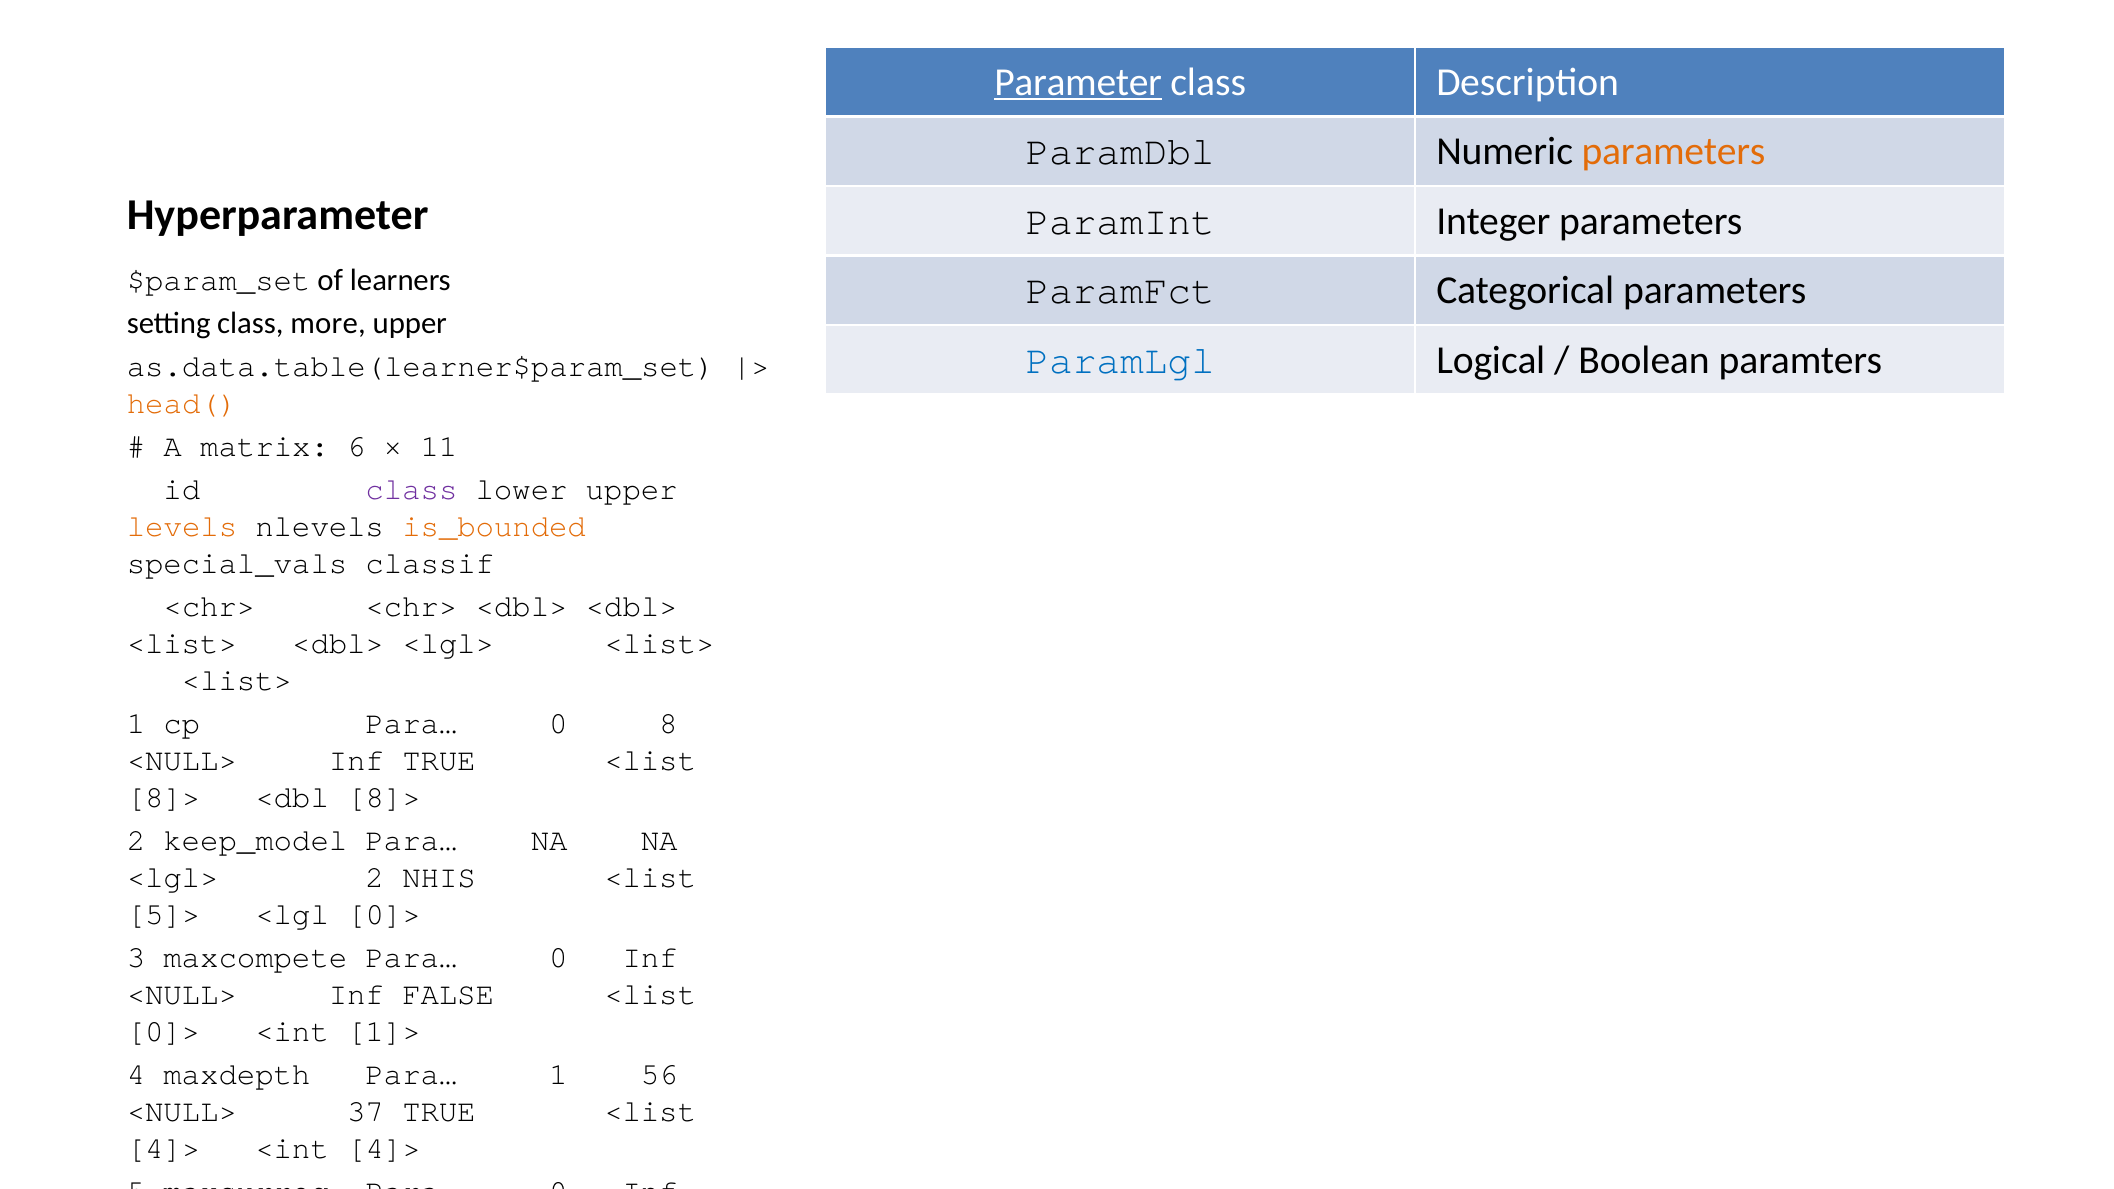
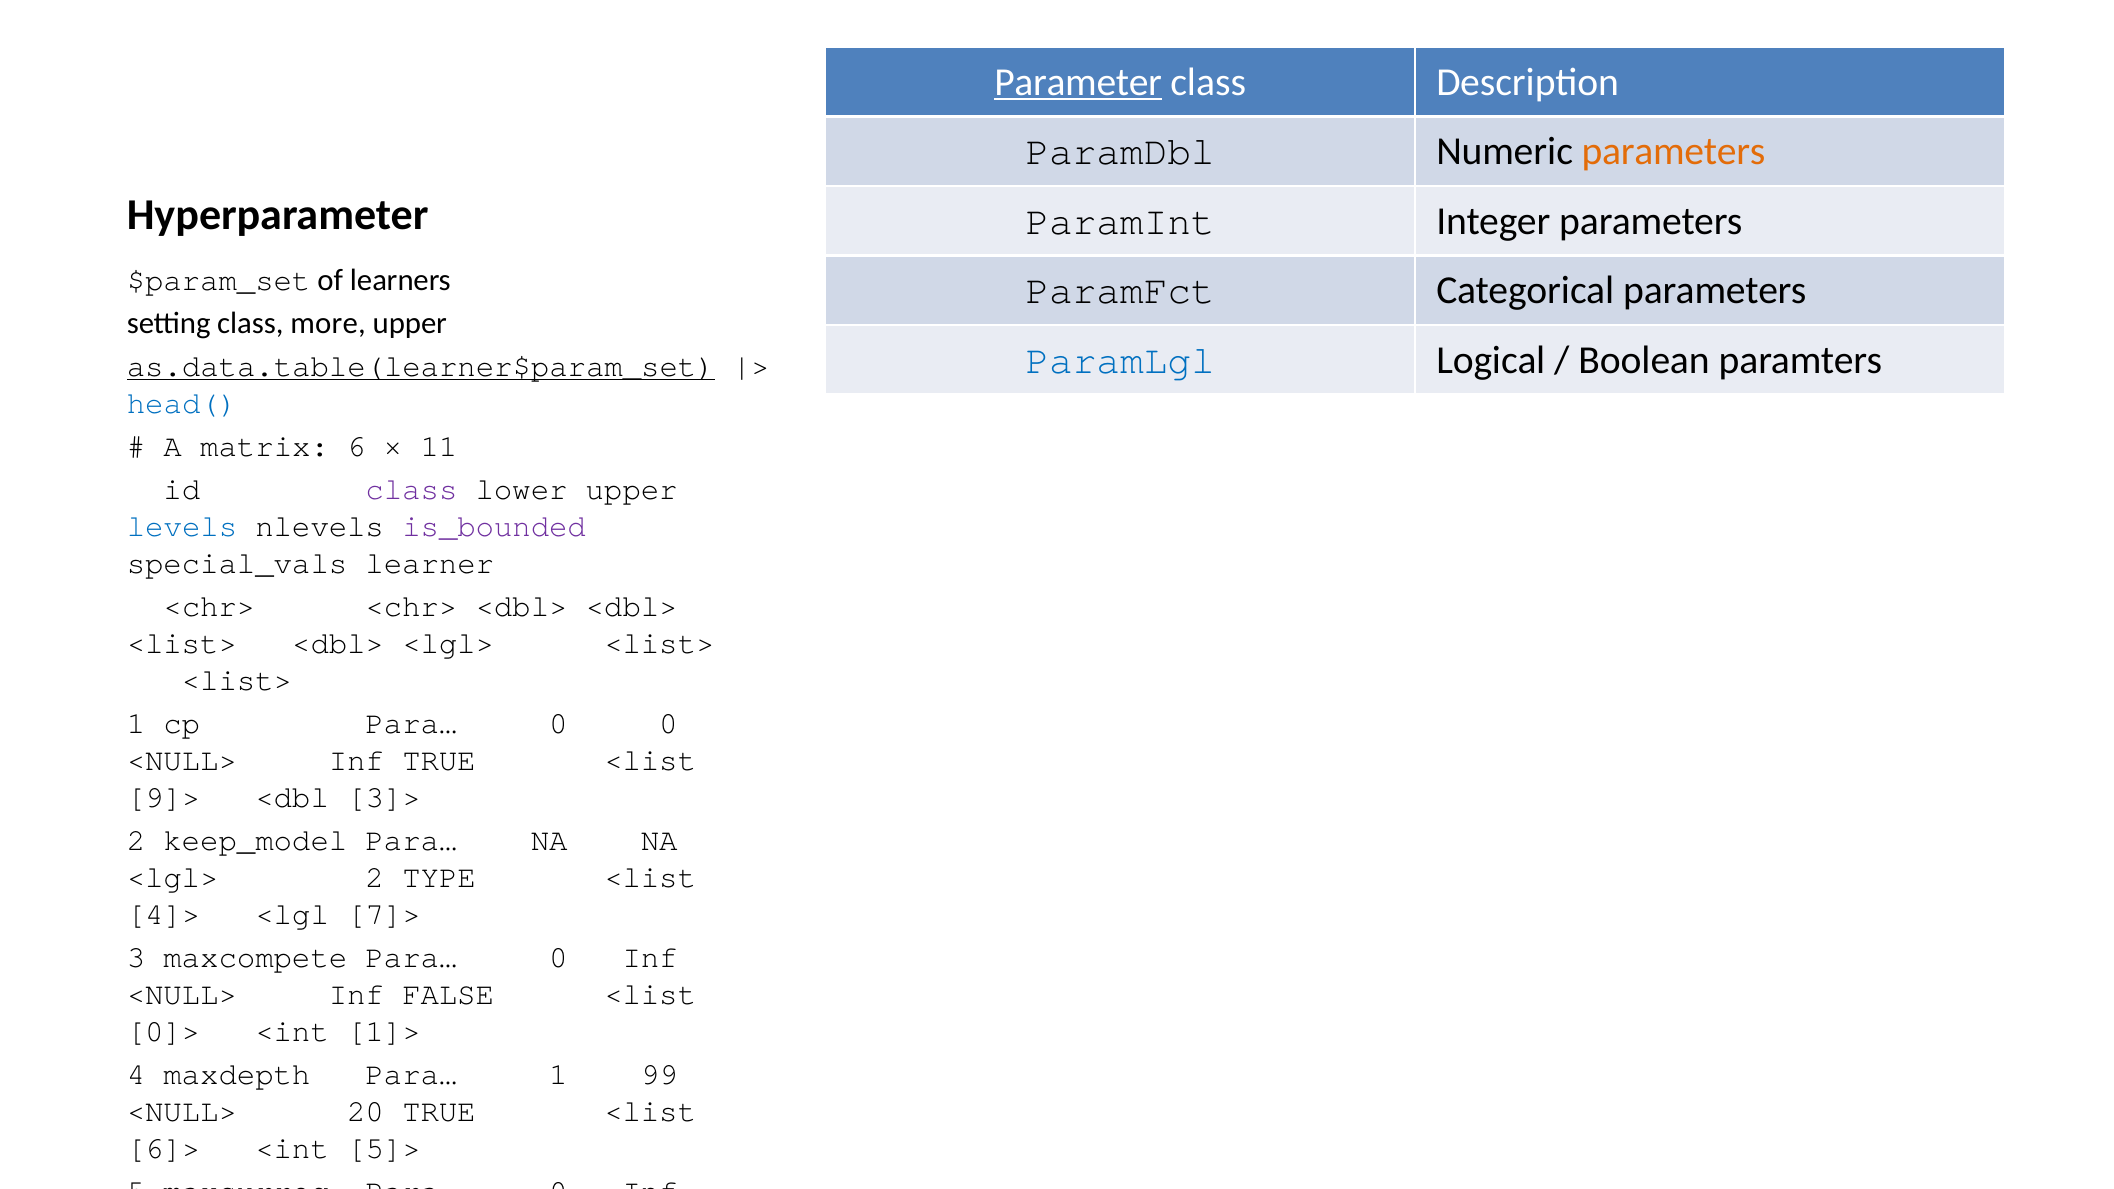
as.data.table(learner$param_set underline: none -> present (421, 366)
head( colour: orange -> blue (182, 403)
levels colour: orange -> blue (182, 526)
is_bounded colour: orange -> purple (494, 526)
classif: classif -> learner (430, 563)
0 8: 8 -> 0 (668, 723)
8]>: 8]> -> 9]> (164, 797)
<dbl 8]>: 8]> -> 3]> (384, 797)
NHIS: NHIS -> TYPE (439, 877)
5]>: 5]> -> 4]> (164, 914)
<lgl 0]>: 0]> -> 7]> (384, 914)
56: 56 -> 99 (659, 1075)
37: 37 -> 20 (366, 1112)
4]>: 4]> -> 6]> (164, 1148)
<int 4]>: 4]> -> 5]> (384, 1148)
